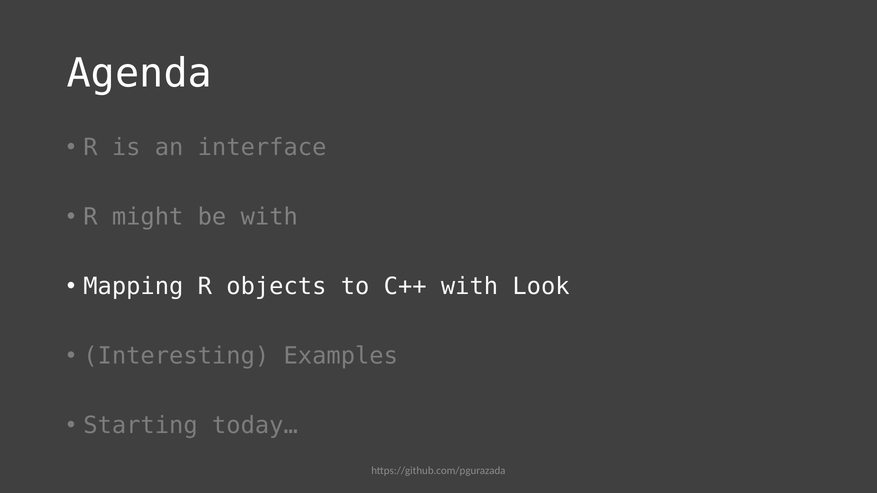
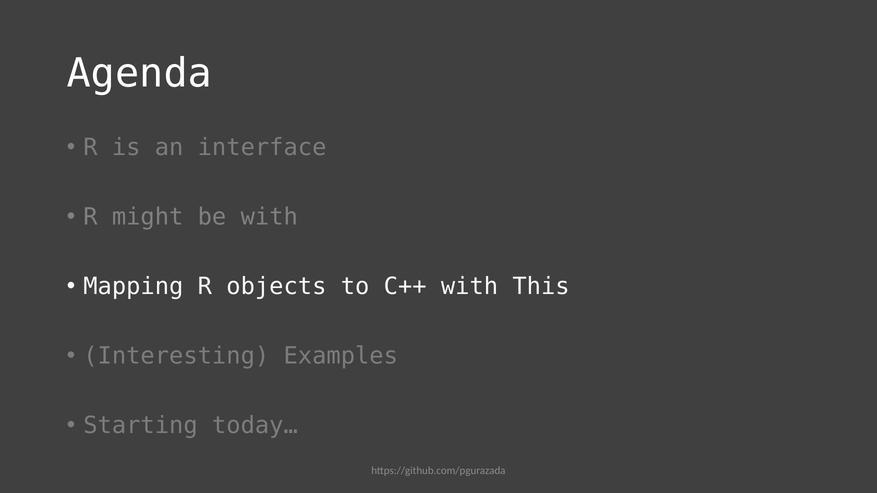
Look: Look -> This (541, 286)
